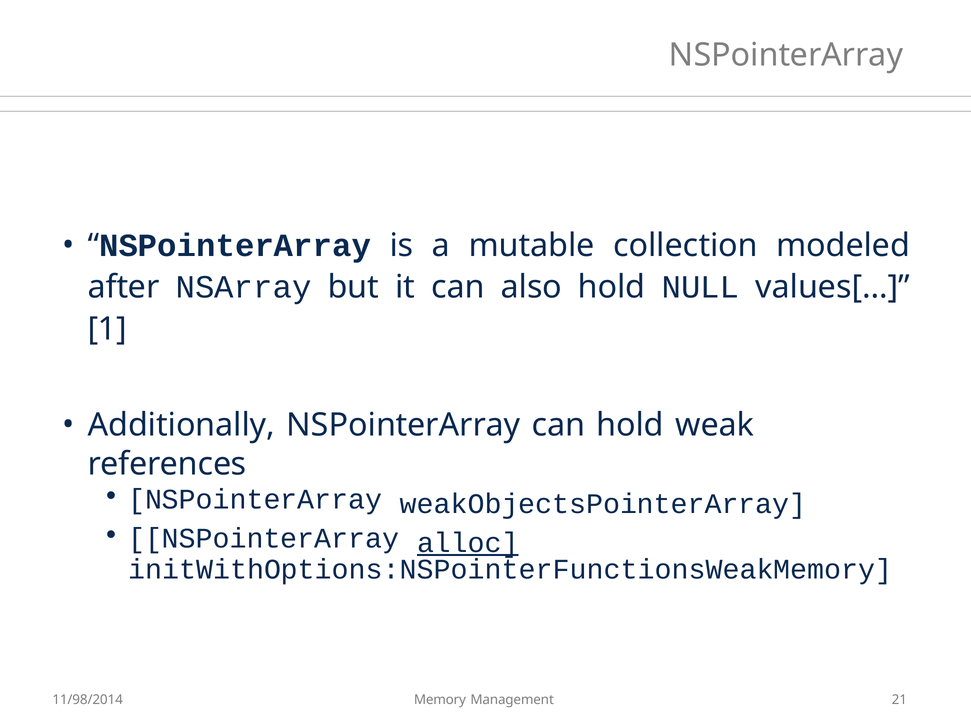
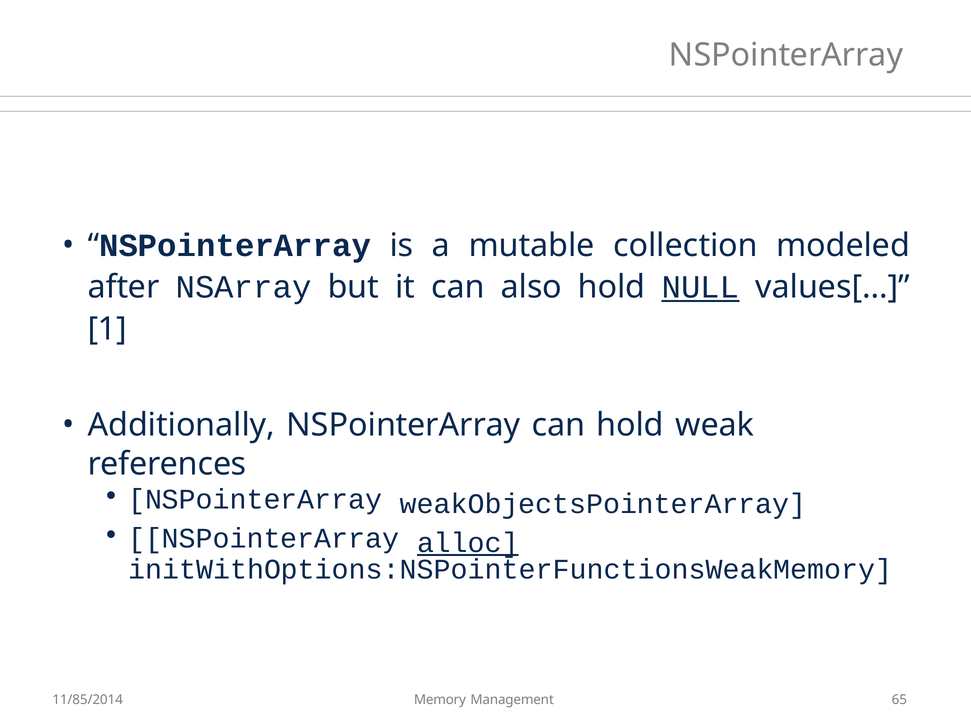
NULL underline: none -> present (700, 287)
11/98/2014: 11/98/2014 -> 11/85/2014 (88, 700)
21: 21 -> 65 (899, 700)
